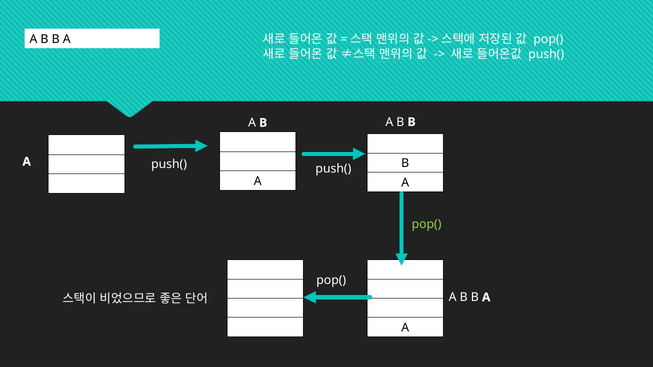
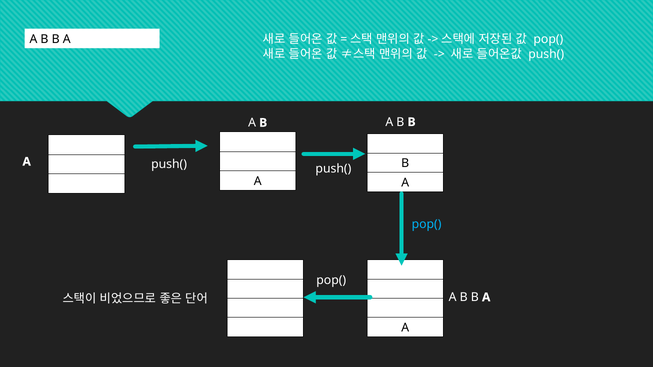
pop( colour: light green -> light blue (427, 225)
